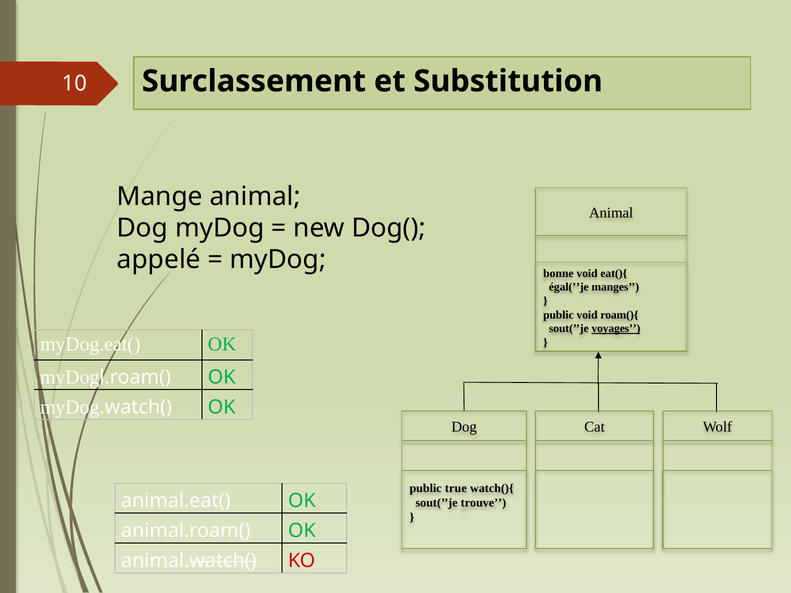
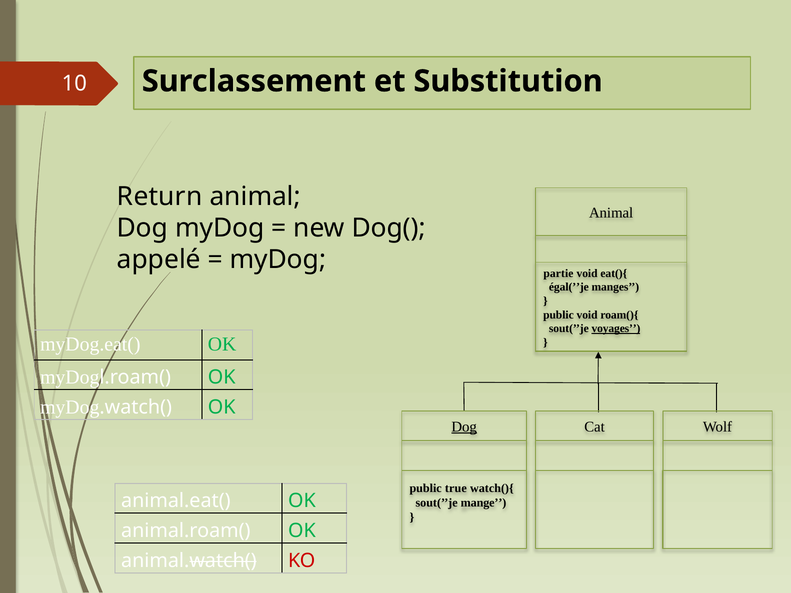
Mange: Mange -> Return (160, 196)
bonne: bonne -> partie (558, 273)
Dog underline: none -> present (464, 427)
trouve: trouve -> mange (484, 503)
